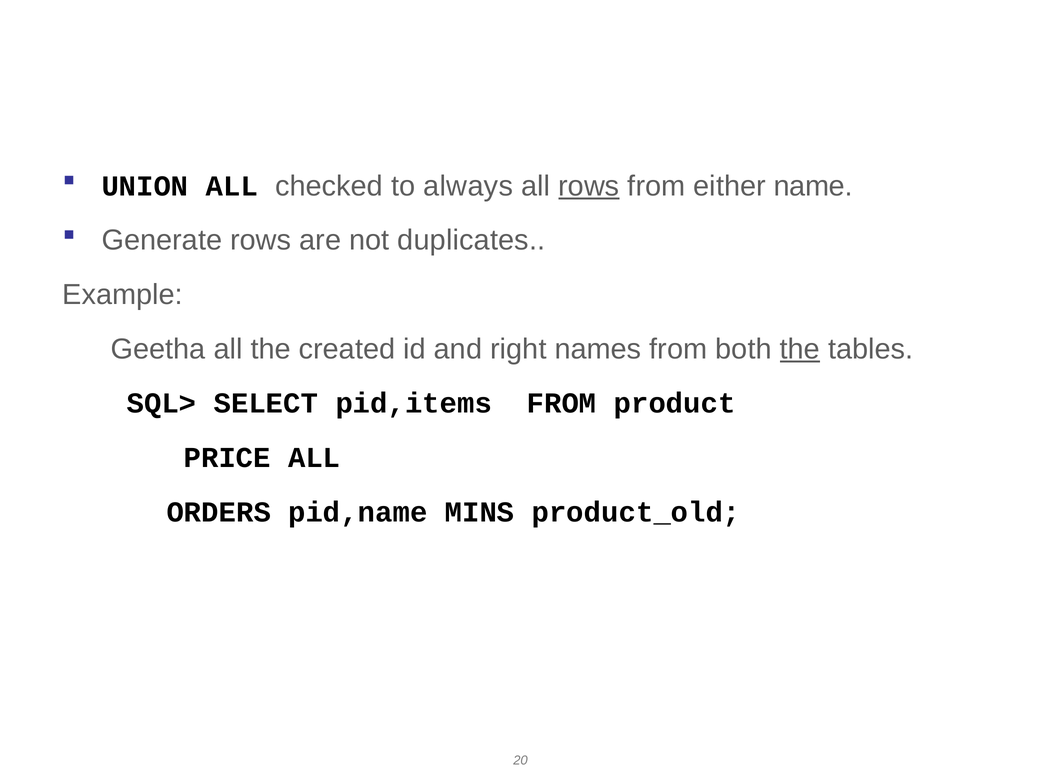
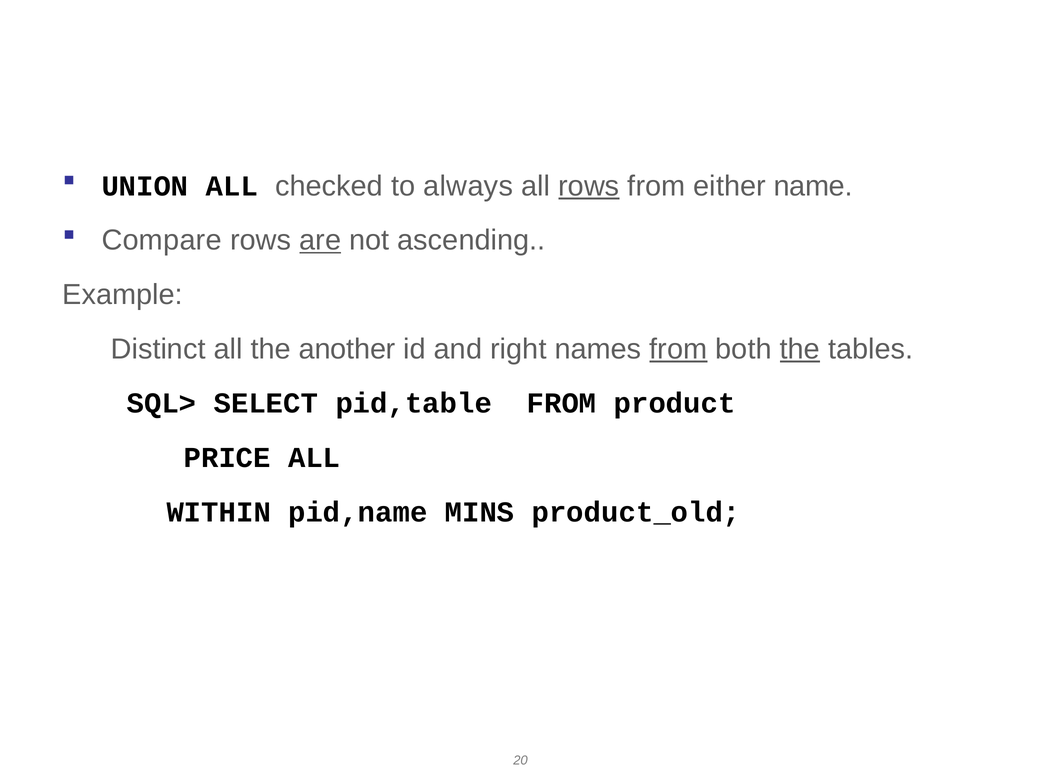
Generate: Generate -> Compare (162, 240)
are underline: none -> present (320, 240)
duplicates: duplicates -> ascending (471, 240)
Geetha: Geetha -> Distinct (158, 349)
created: created -> another (347, 349)
from underline: none -> present (678, 349)
pid,items: pid,items -> pid,table (414, 403)
ORDERS: ORDERS -> WITHIN (219, 512)
